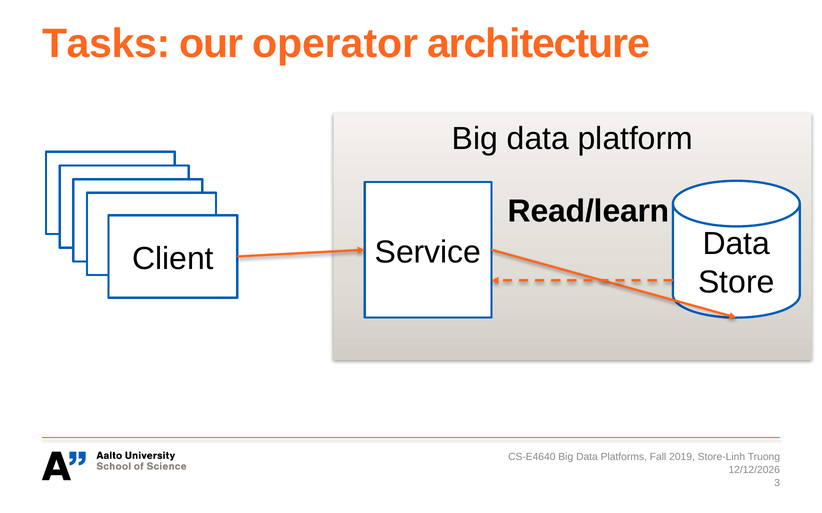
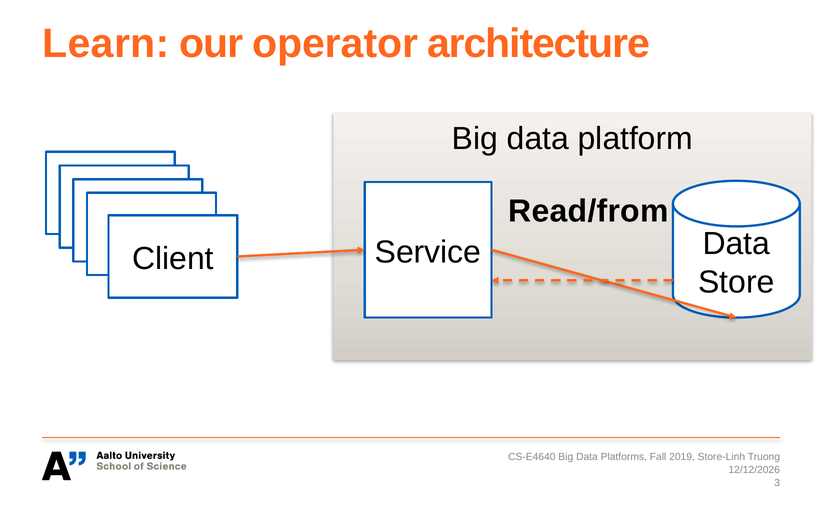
Tasks: Tasks -> Learn (106, 44)
Read/learn: Read/learn -> Read/from (588, 212)
